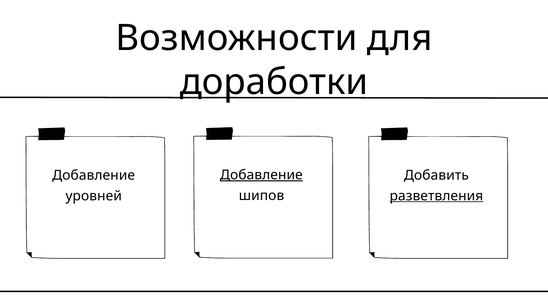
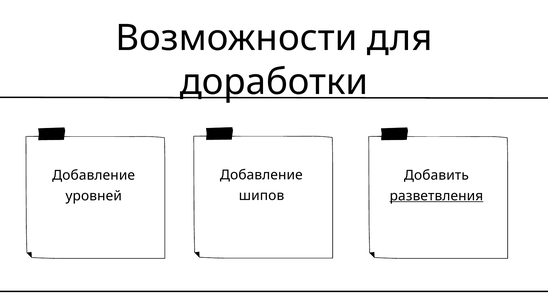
Добавление underline: present -> none (261, 175)
